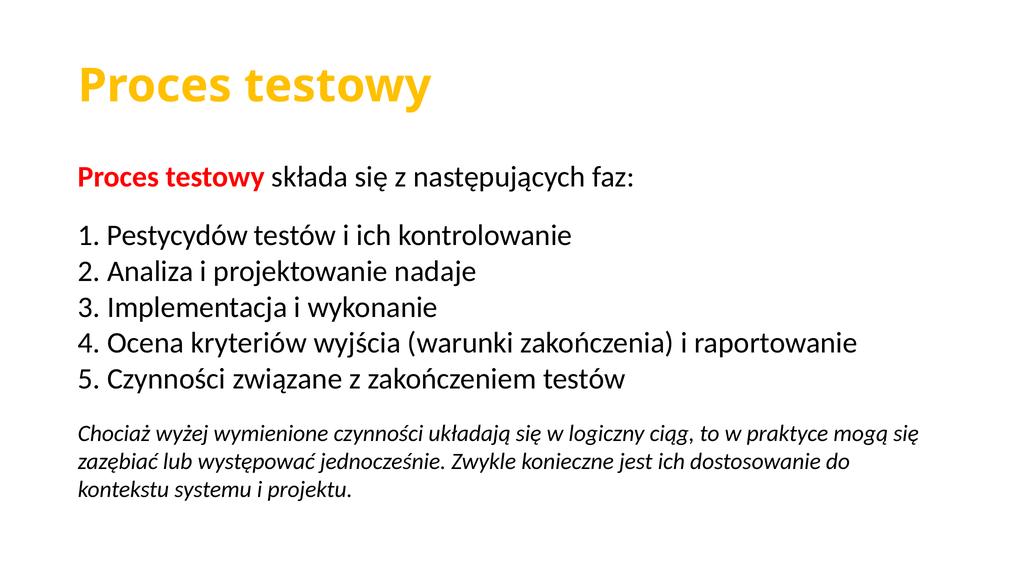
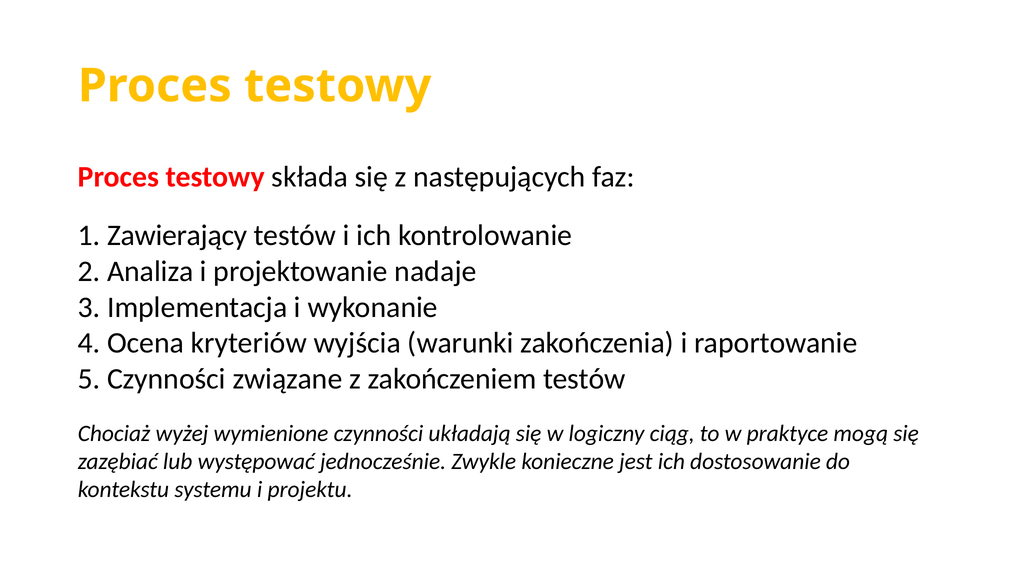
Pestycydów: Pestycydów -> Zawierający (177, 236)
